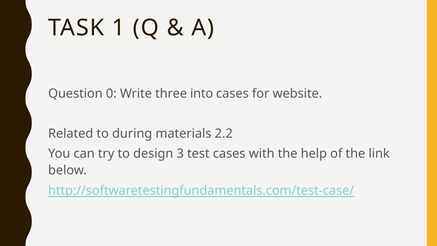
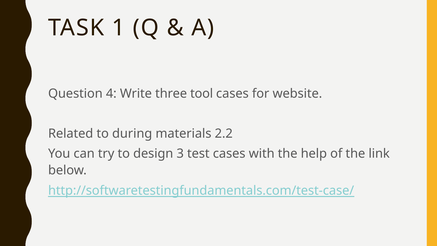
0: 0 -> 4 (111, 94)
into: into -> tool (202, 94)
